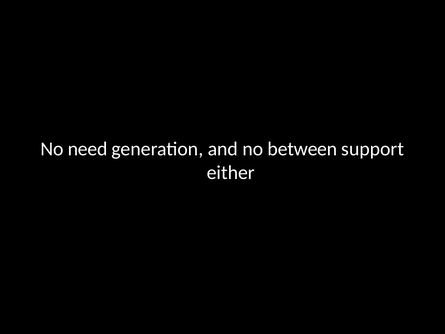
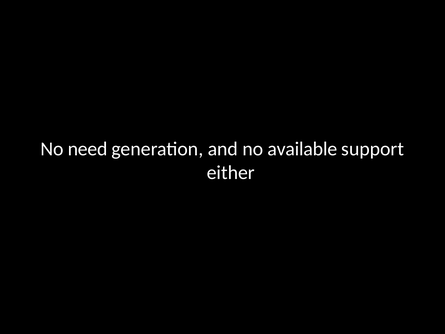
between: between -> available (302, 149)
